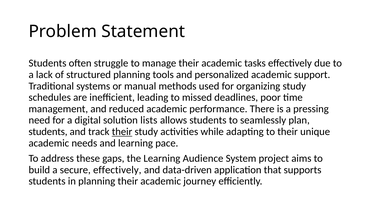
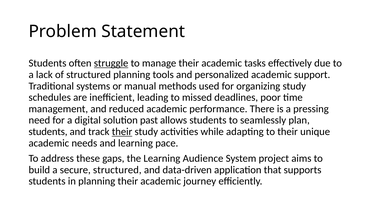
struggle underline: none -> present (111, 63)
lists: lists -> past (149, 120)
secure effectively: effectively -> structured (117, 170)
